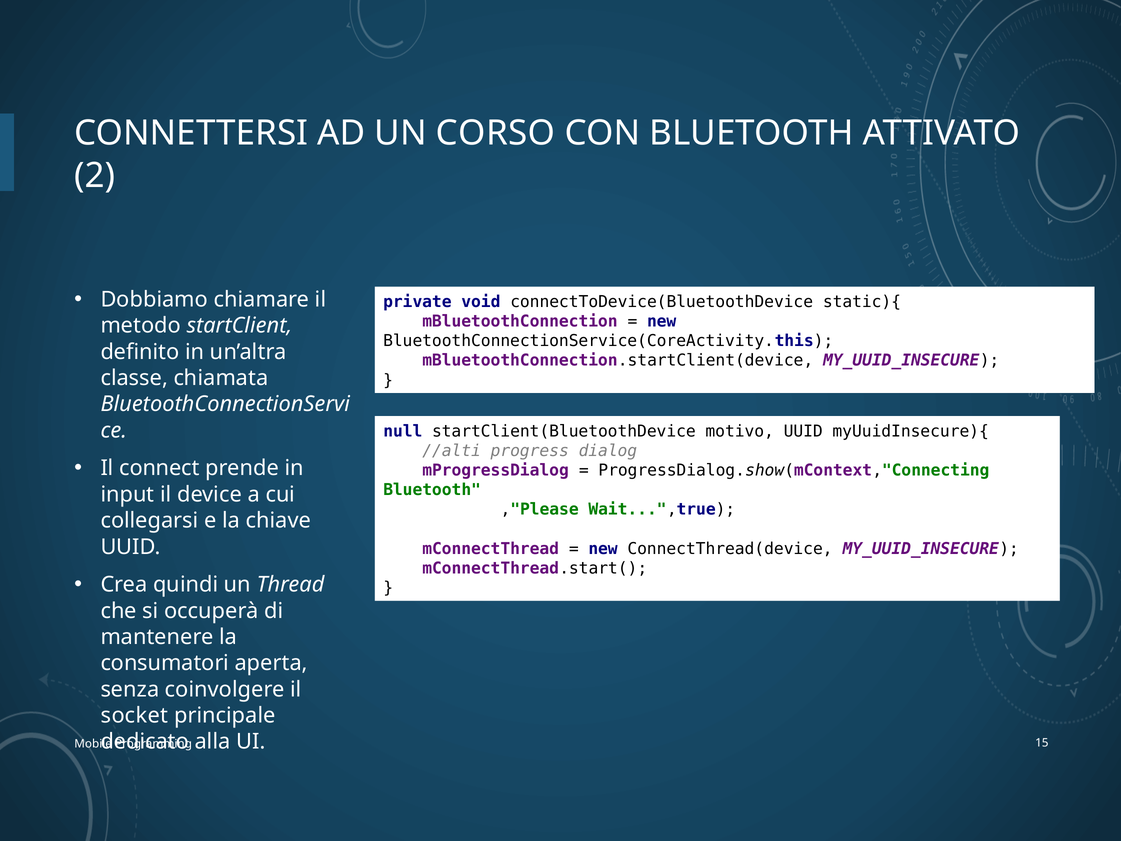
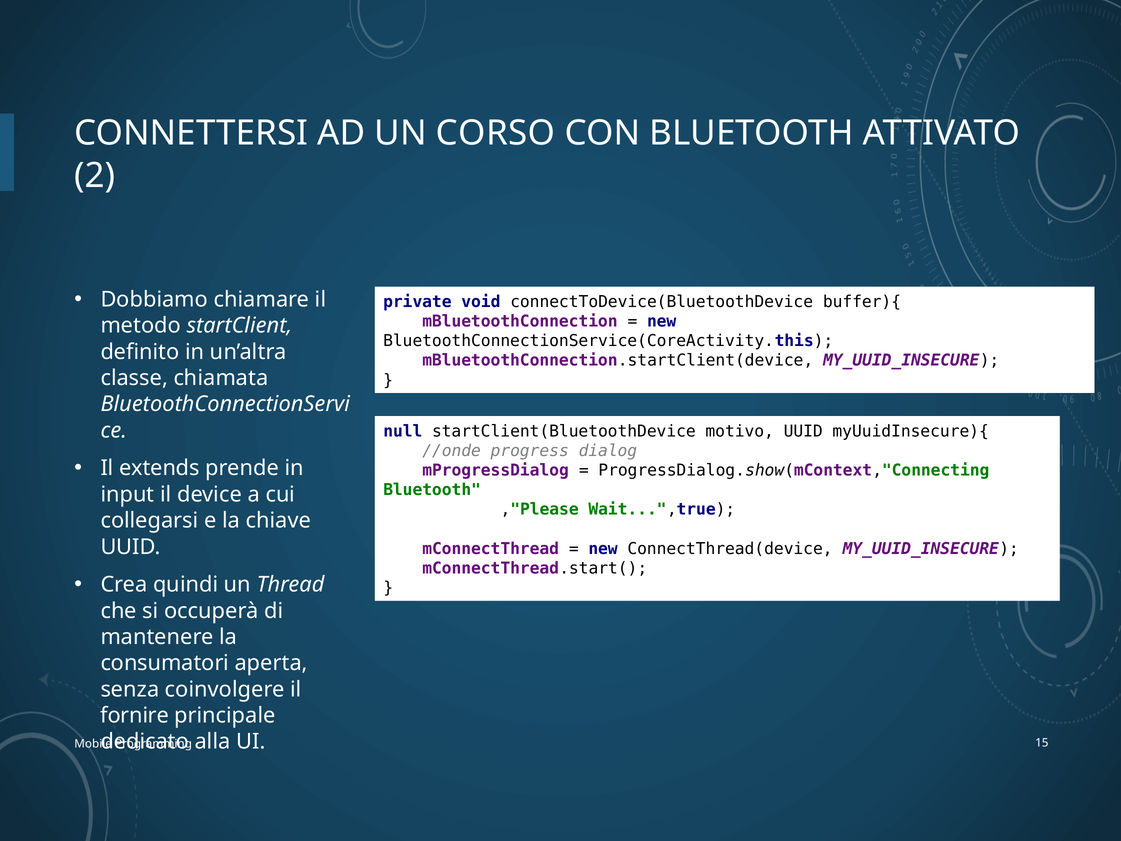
static){: static){ -> buffer){ (862, 302)
//alti: //alti -> //onde (452, 451)
connect: connect -> extends (159, 468)
socket: socket -> fornire (135, 715)
